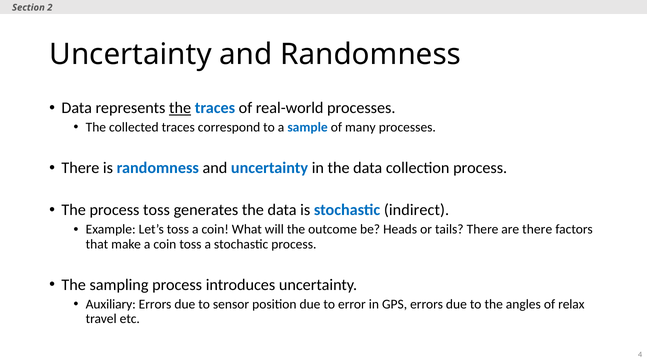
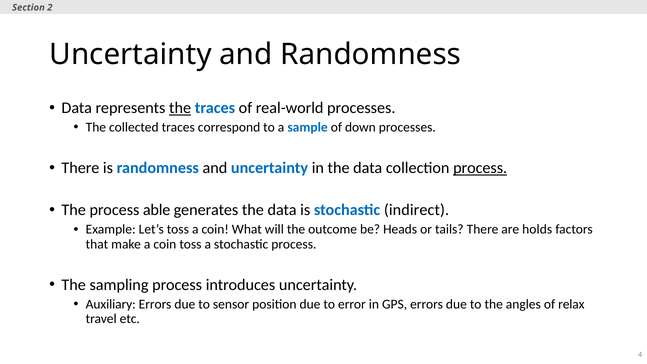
many: many -> down (360, 127)
process underline: none -> present (480, 168)
process toss: toss -> able (157, 210)
are there: there -> holds (537, 229)
